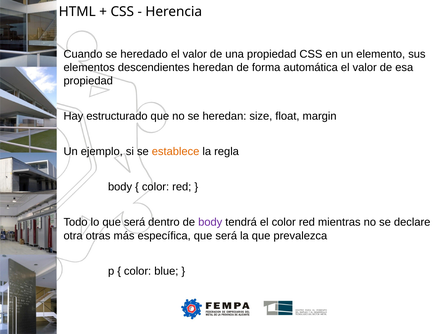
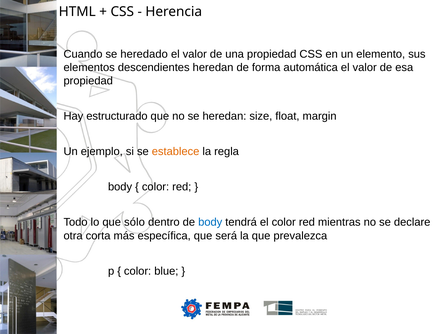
lo que será: será -> sólo (134, 222)
body colour: purple -> blue (210, 222)
otras: otras -> corta (98, 236)
